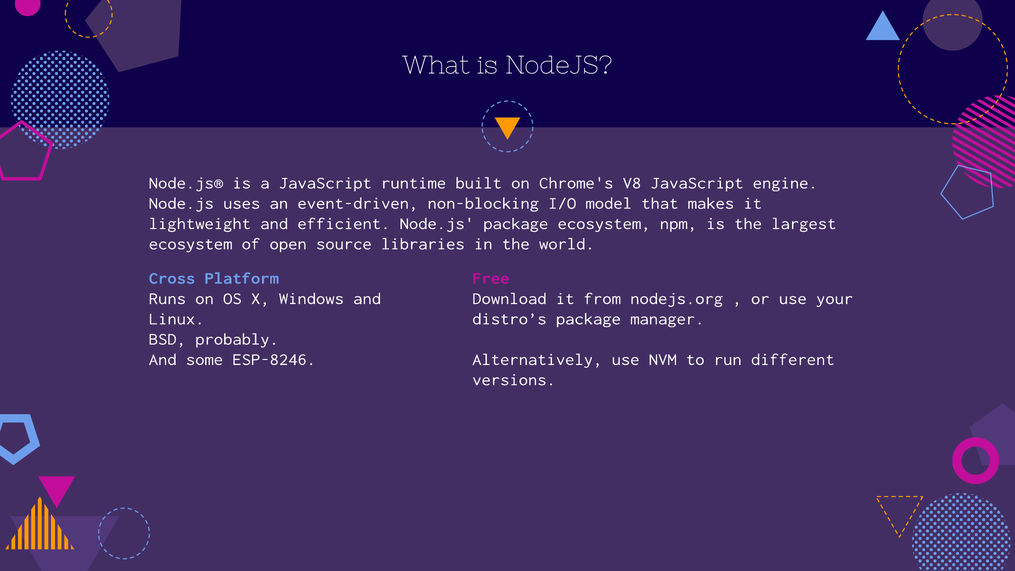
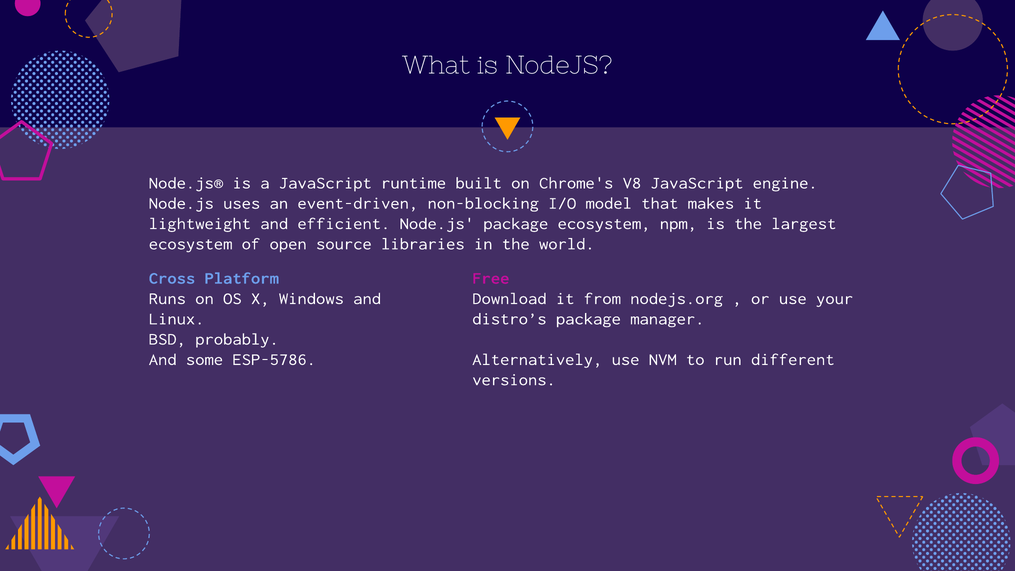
ESP-8246: ESP-8246 -> ESP-5786 (274, 359)
